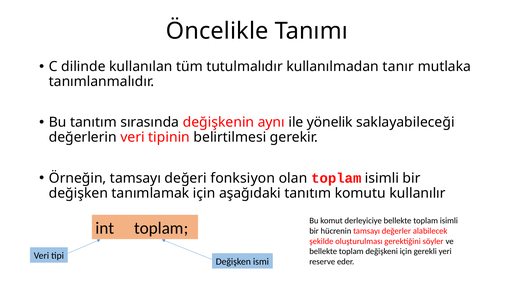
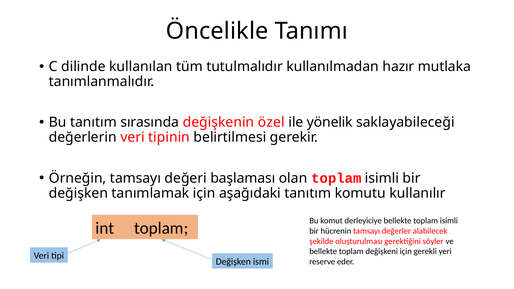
tanır: tanır -> hazır (398, 67)
aynı: aynı -> özel (271, 122)
fonksiyon: fonksiyon -> başlaması (243, 178)
